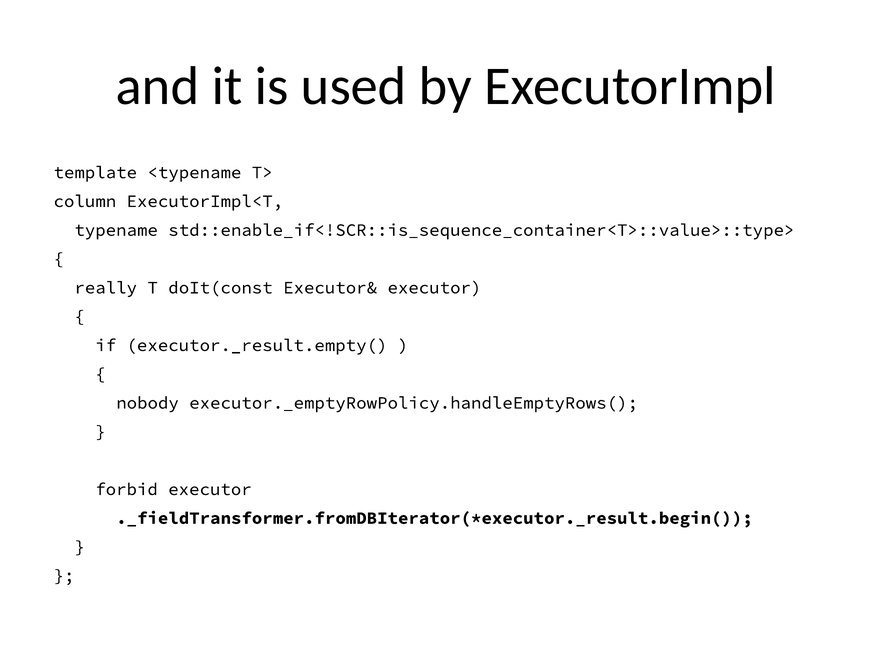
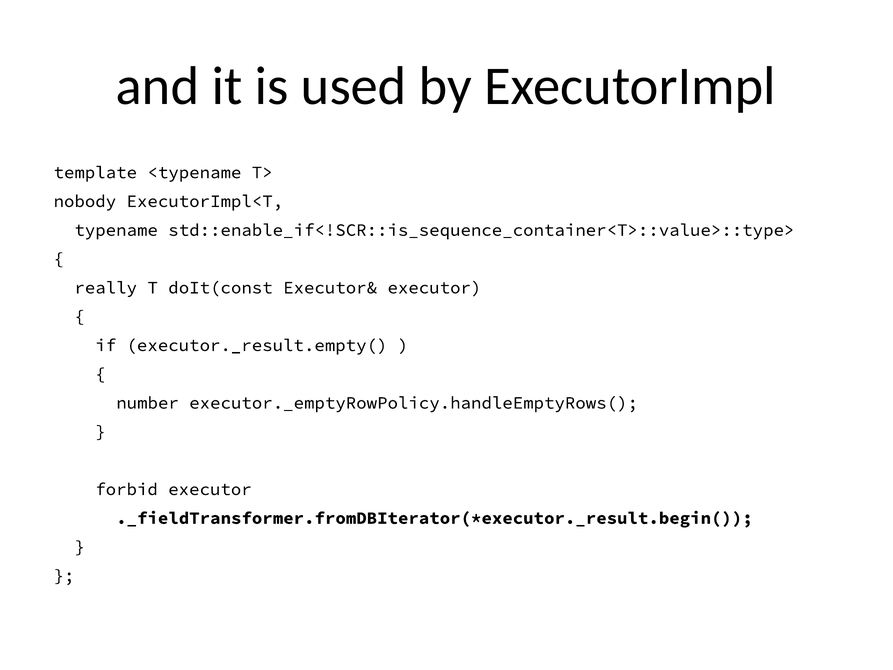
column: column -> nobody (85, 201)
nobody: nobody -> number (148, 403)
